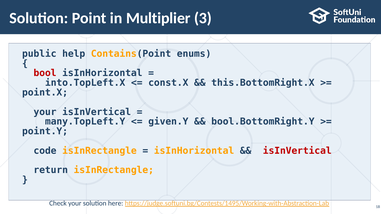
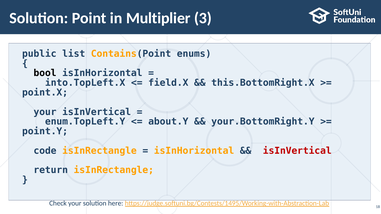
help: help -> list (74, 54)
bool colour: red -> black (45, 73)
const.X: const.X -> field.X (168, 83)
many.TopLeft.Y: many.TopLeft.Y -> enum.TopLeft.Y (85, 122)
given.Y: given.Y -> about.Y (168, 122)
bool.BottomRight.Y: bool.BottomRight.Y -> your.BottomRight.Y (263, 122)
